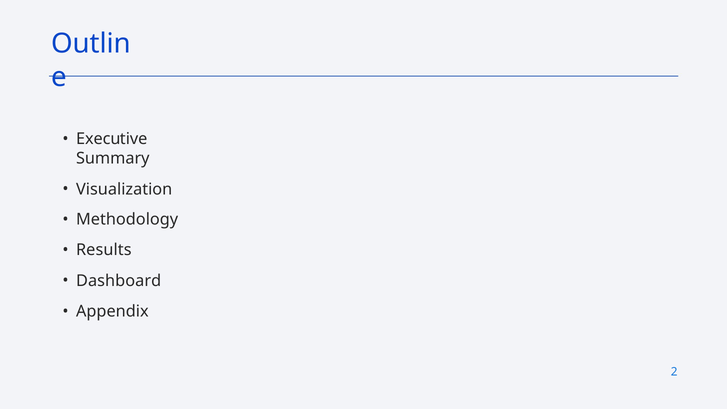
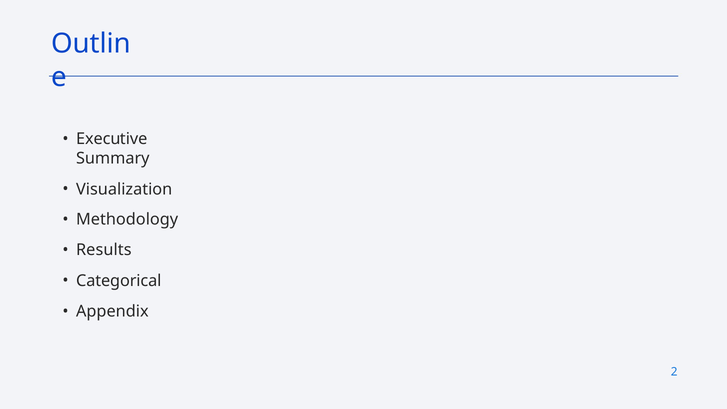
Dashboard: Dashboard -> Categorical (119, 281)
